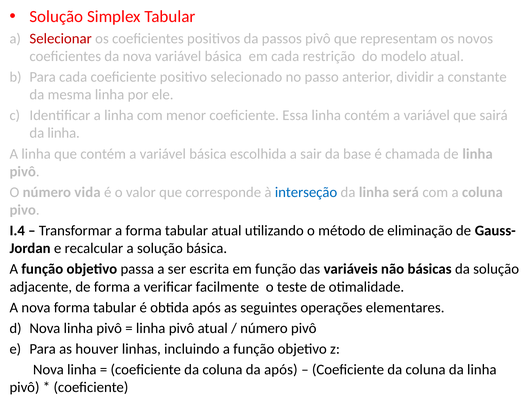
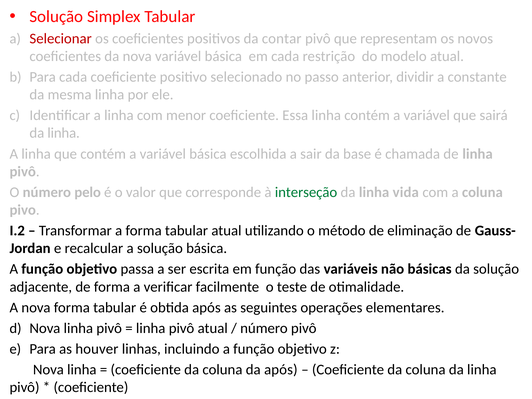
passos: passos -> contar (282, 38)
vida: vida -> pelo (88, 192)
interseção colour: blue -> green (306, 192)
será: será -> vida (406, 192)
I.4: I.4 -> I.2 (17, 231)
